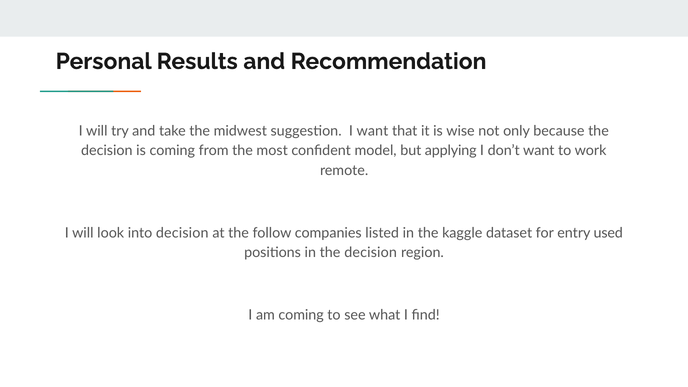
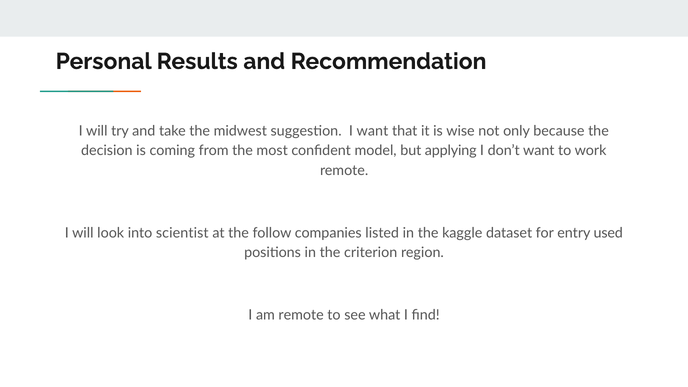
into decision: decision -> scientist (182, 233)
in the decision: decision -> criterion (371, 253)
am coming: coming -> remote (301, 315)
